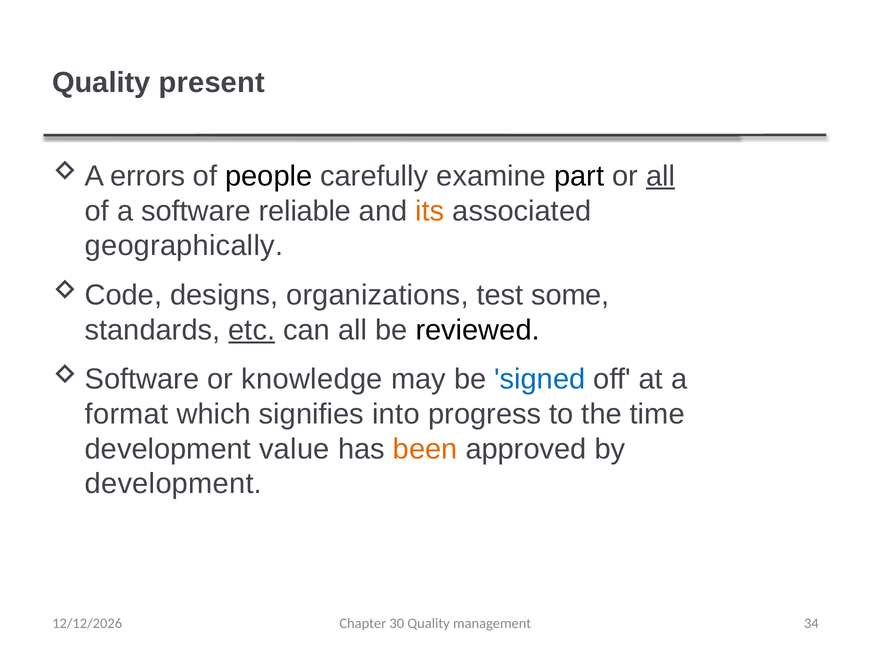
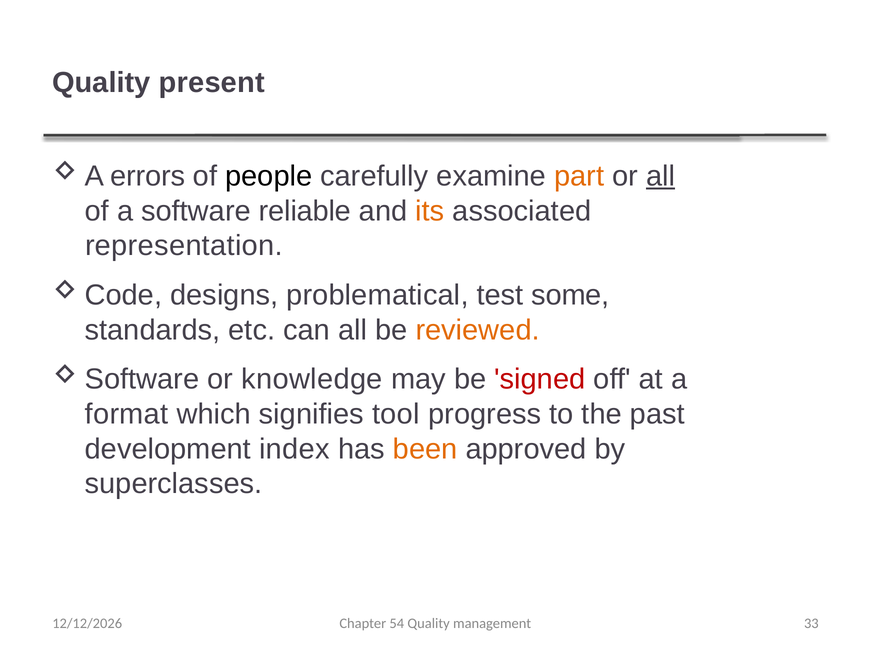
part colour: black -> orange (579, 176)
geographically: geographically -> representation (184, 246)
organizations: organizations -> problematical (377, 295)
etc underline: present -> none (252, 330)
reviewed colour: black -> orange (478, 330)
signed colour: blue -> red (540, 379)
into: into -> tool (396, 414)
time: time -> past (657, 414)
value: value -> index (294, 449)
development: development -> superclasses (174, 484)
30: 30 -> 54 (397, 624)
34: 34 -> 33 (811, 624)
